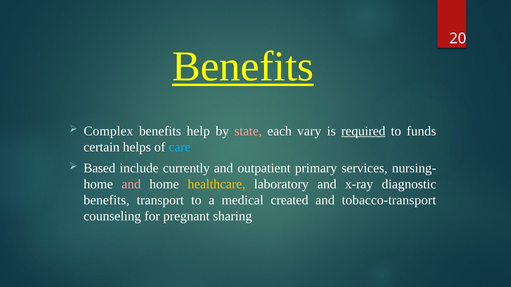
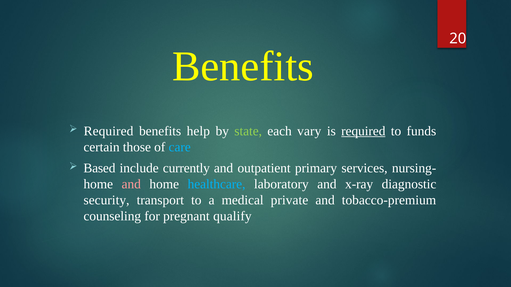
Benefits underline: present -> none (243, 67)
Complex: Complex -> Required (109, 131)
state colour: pink -> light green (248, 131)
helps: helps -> those (137, 147)
healthcare colour: yellow -> light blue (217, 184)
benefits: benefits -> security (106, 200)
created: created -> private (289, 200)
tobacco-transport: tobacco-transport -> tobacco-premium (389, 200)
sharing: sharing -> qualify (232, 216)
